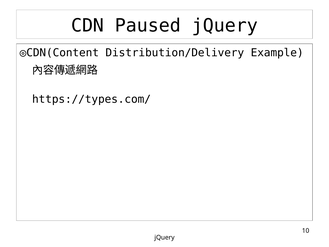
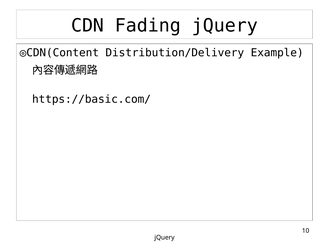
Paused: Paused -> Fading (148, 25)
https://types.com/: https://types.com/ -> https://basic.com/ (91, 99)
